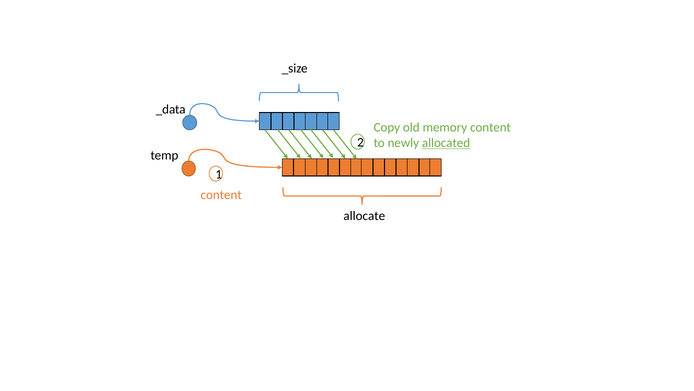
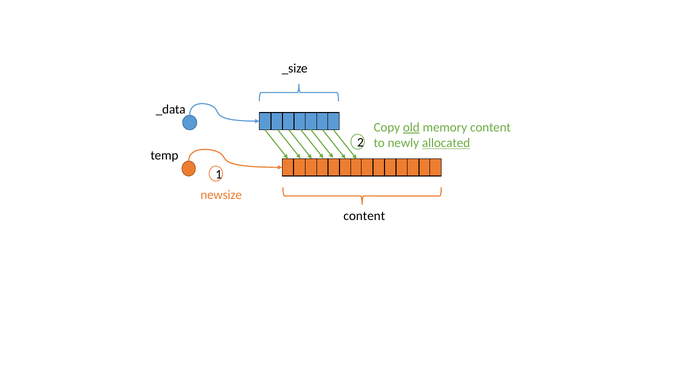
old underline: none -> present (411, 127)
content: content -> newsize (221, 195)
allocate: allocate -> content (364, 216)
